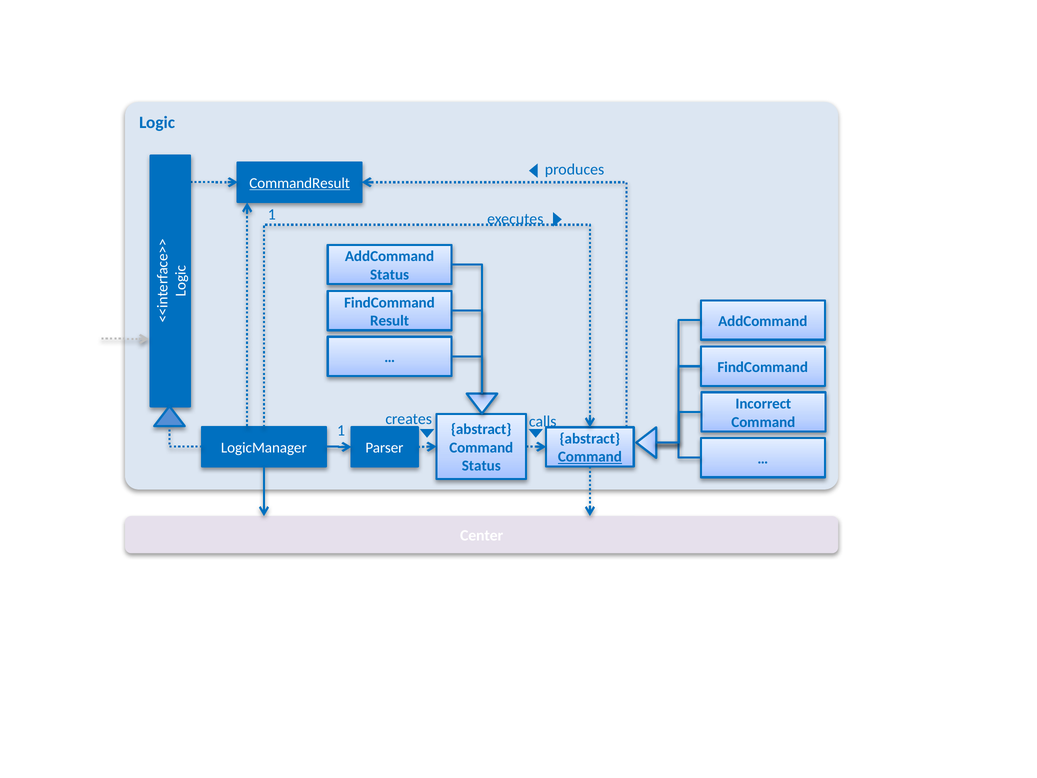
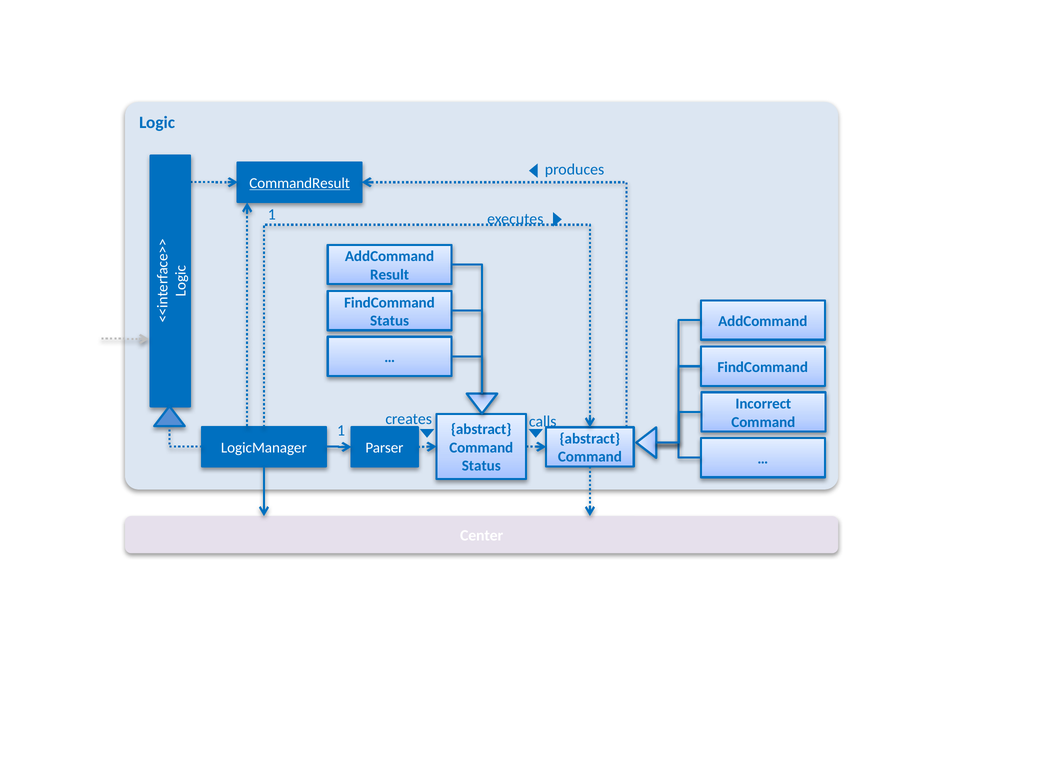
Status: Status -> Result (390, 275)
Result: Result -> Status (390, 321)
Command underline: present -> none (590, 457)
